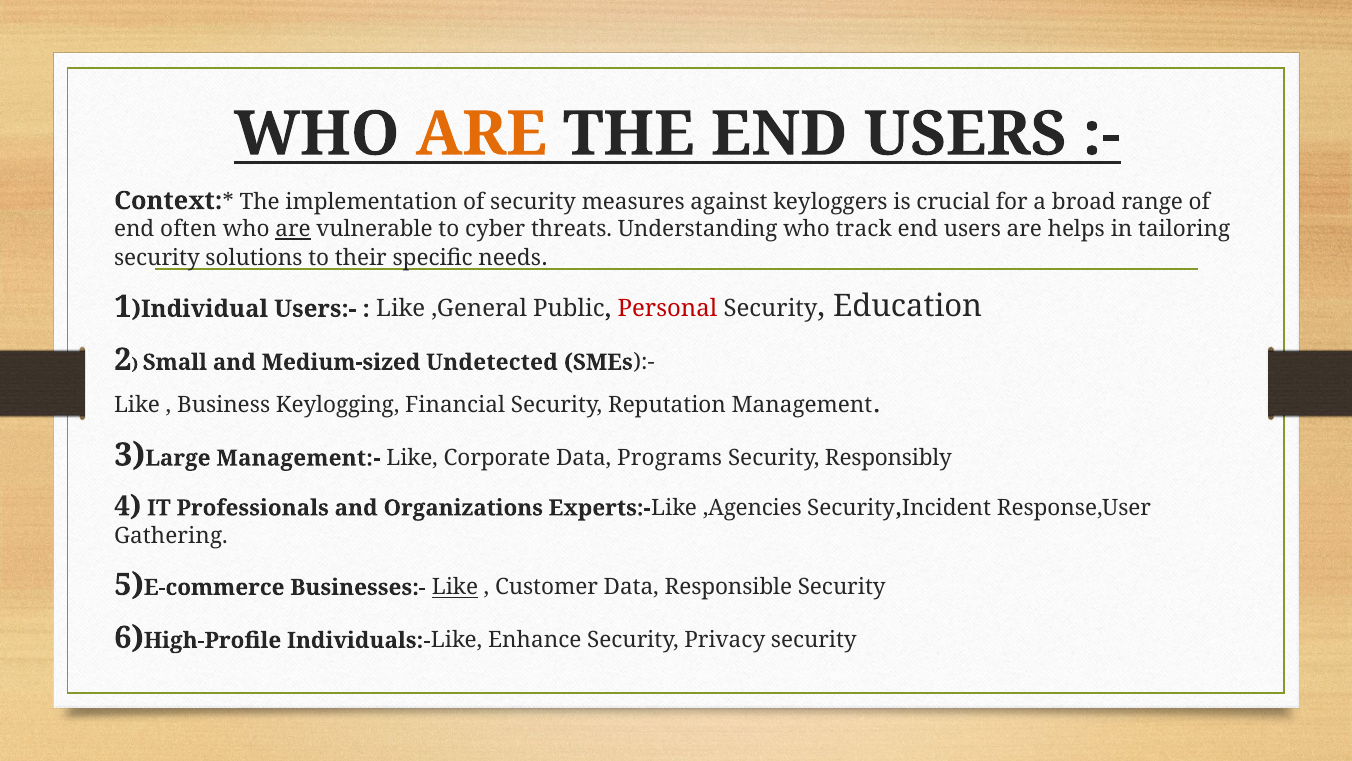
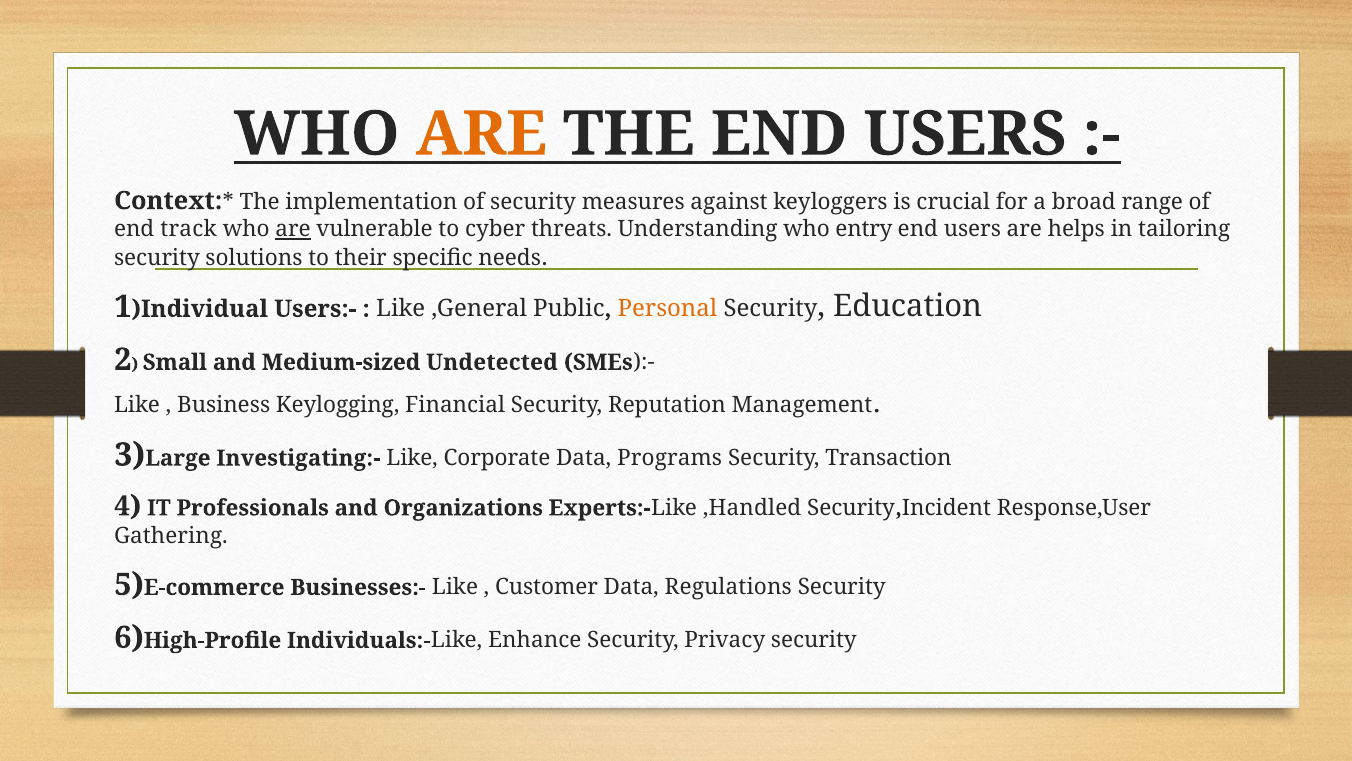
often: often -> track (189, 229)
track: track -> entry (864, 229)
Personal colour: red -> orange (667, 309)
Management:-: Management:- -> Investigating:- (298, 458)
Responsibly: Responsibly -> Transaction (888, 458)
,Agencies: ,Agencies -> ,Handled (752, 508)
Like underline: present -> none (455, 587)
Responsible: Responsible -> Regulations (728, 587)
